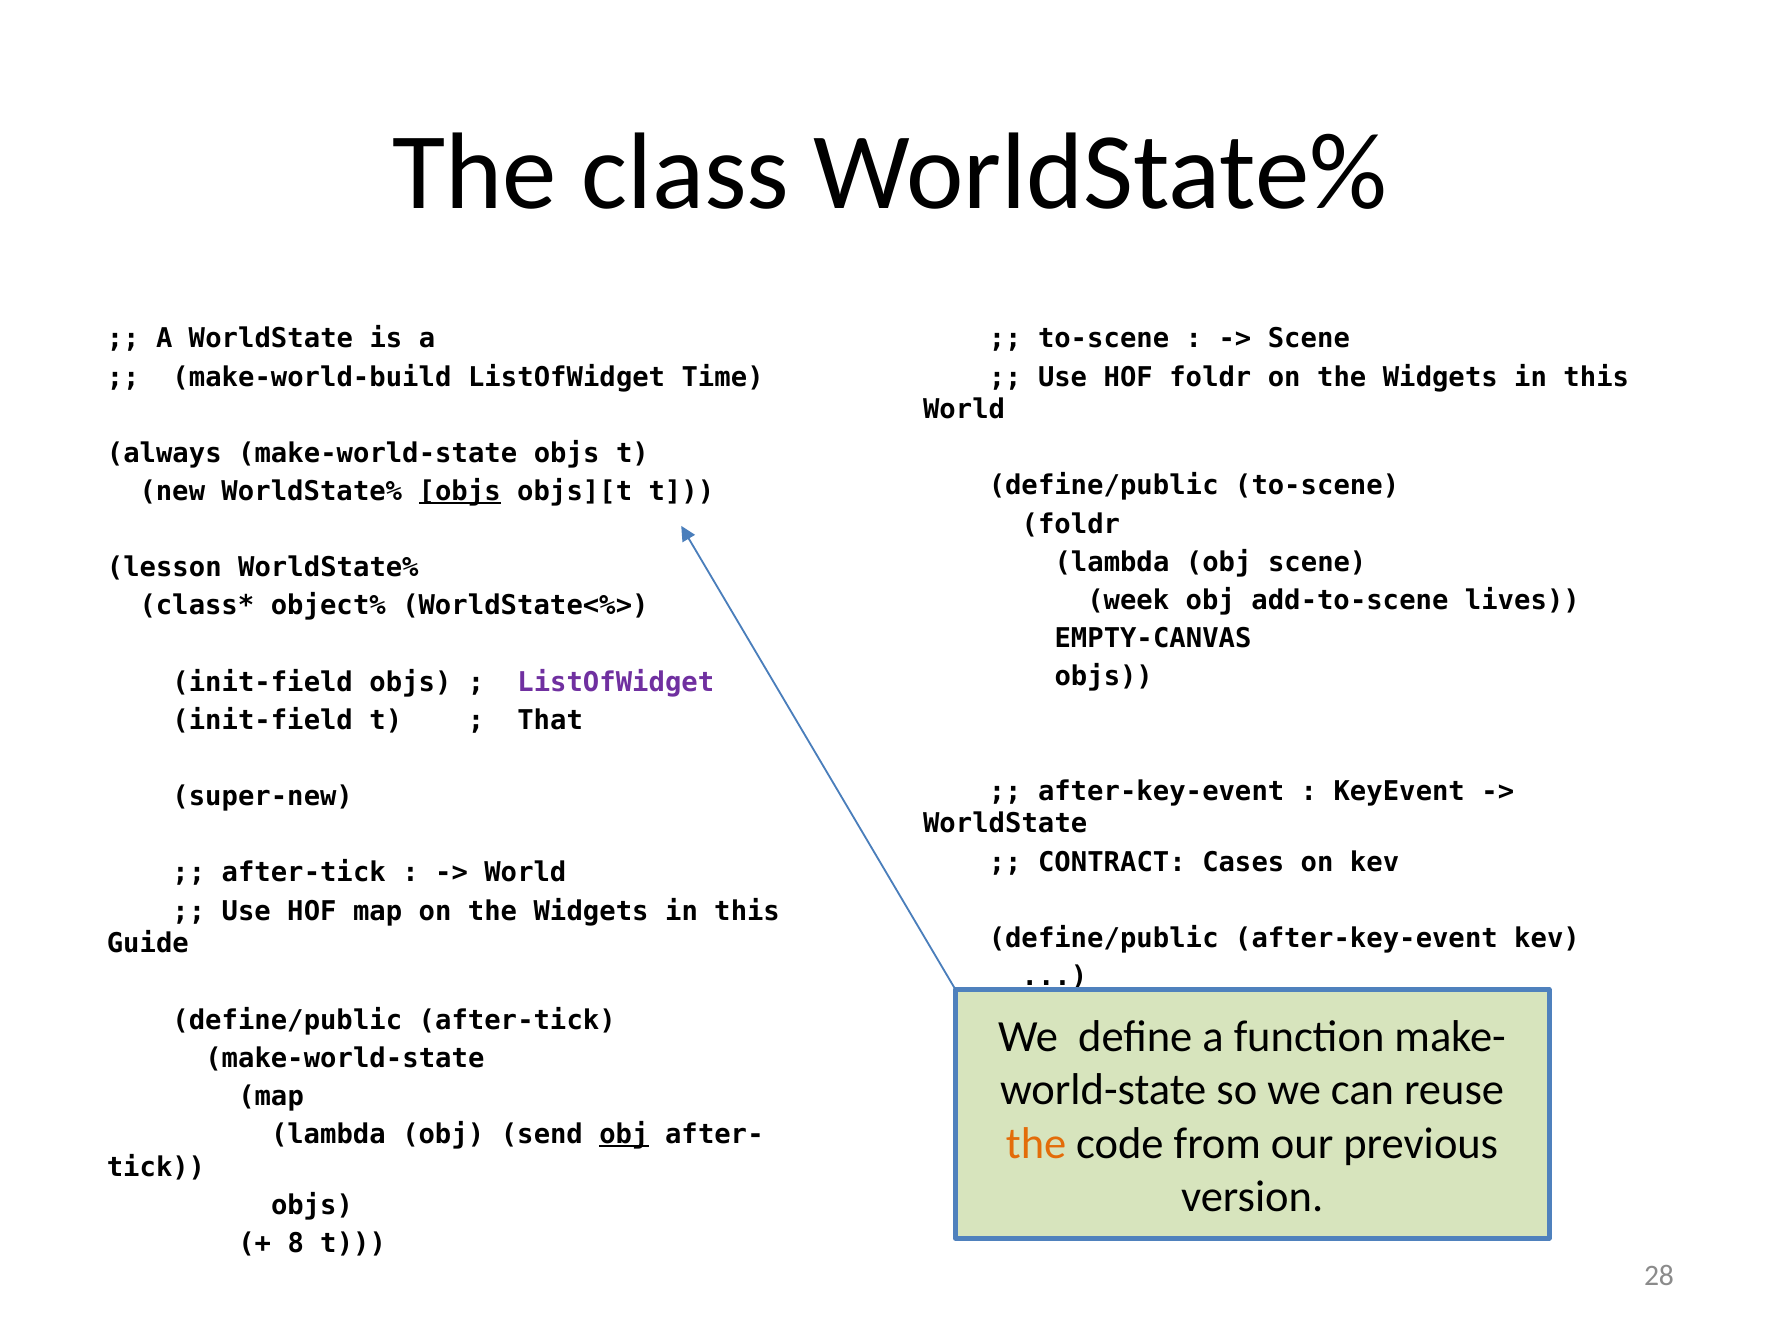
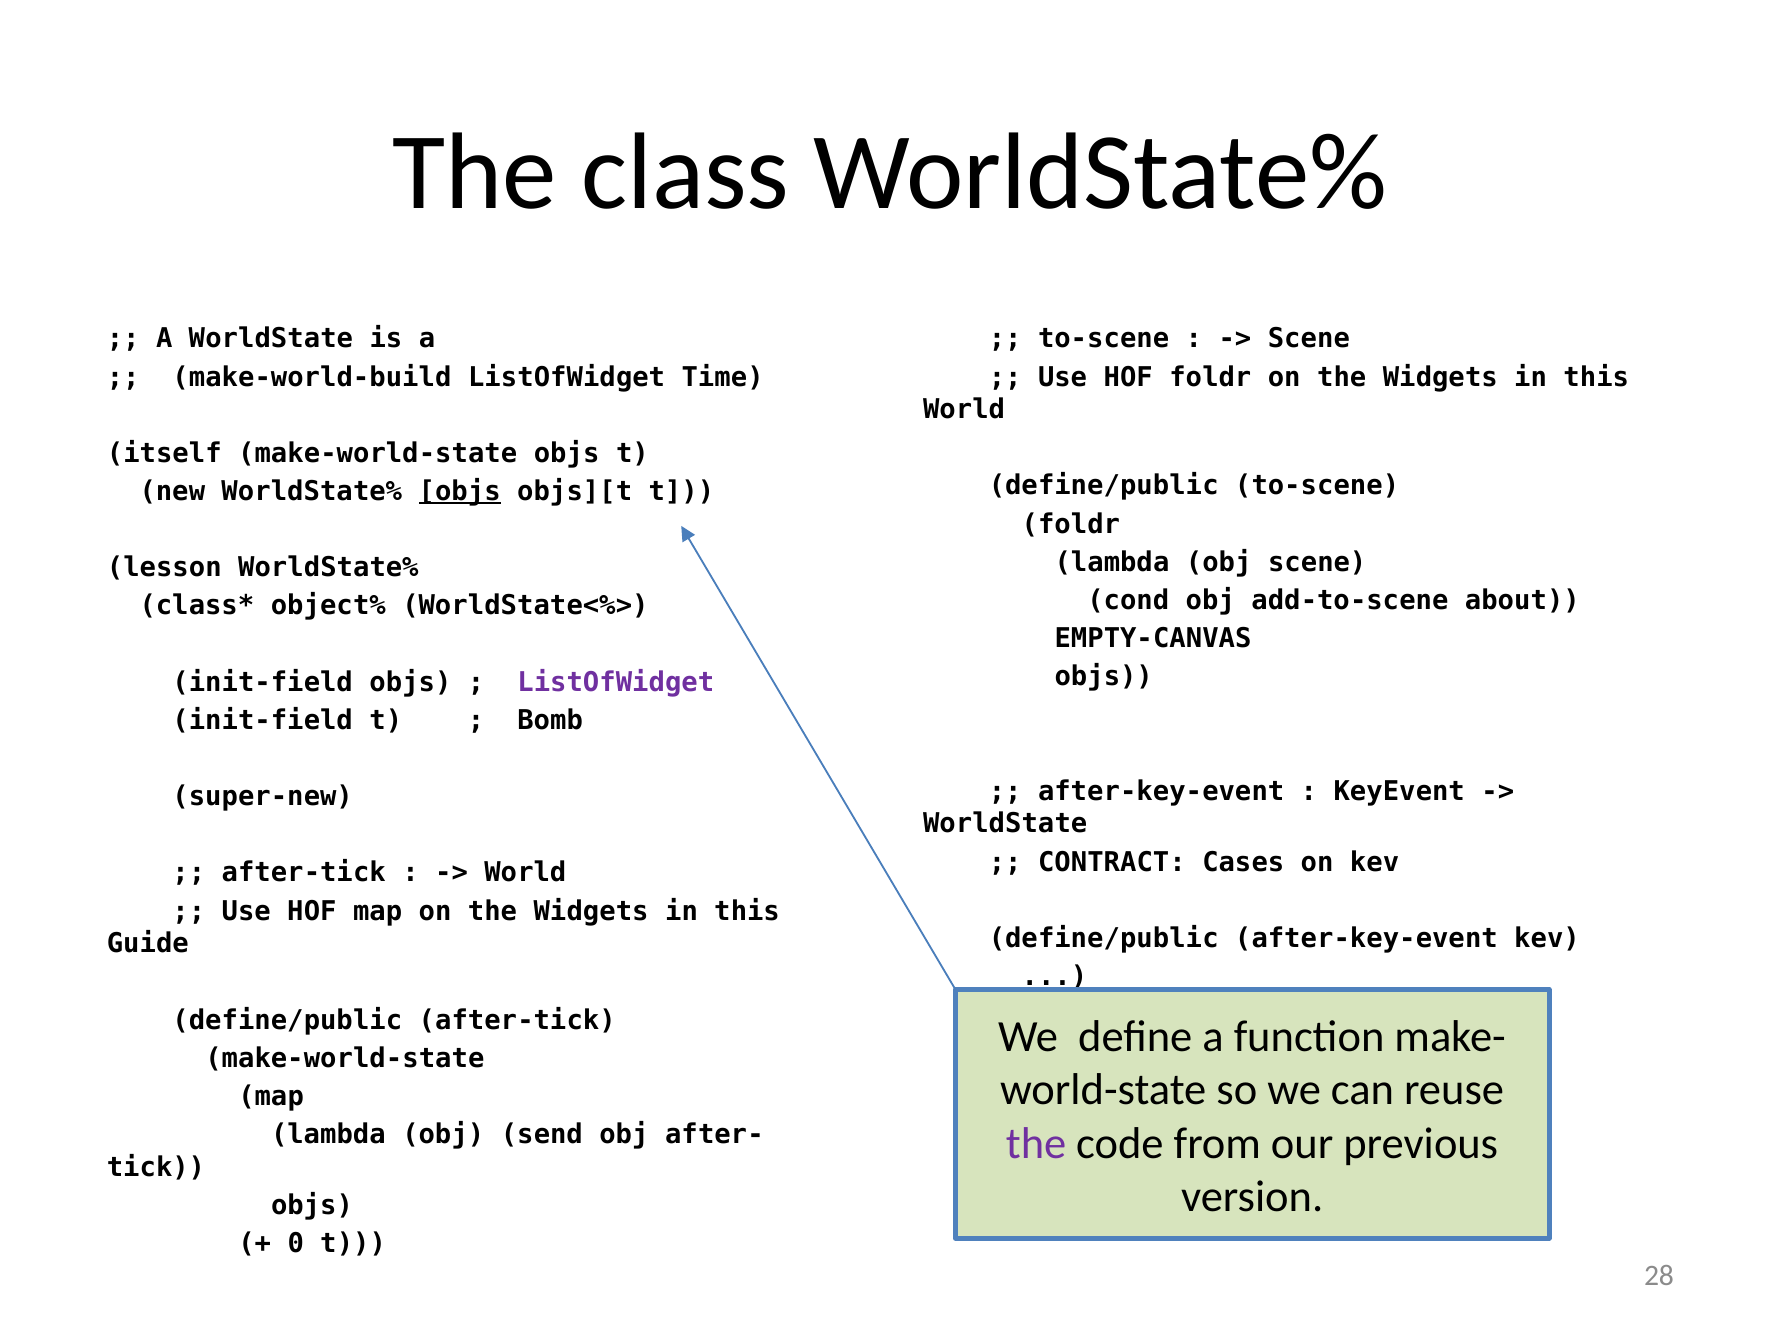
always: always -> itself (164, 453)
week: week -> cond (1128, 600)
lives: lives -> about (1522, 600)
That: That -> Bomb (550, 720)
obj underline: present -> none (624, 1134)
the colour: orange -> purple (1036, 1144)
8: 8 -> 0 (296, 1243)
